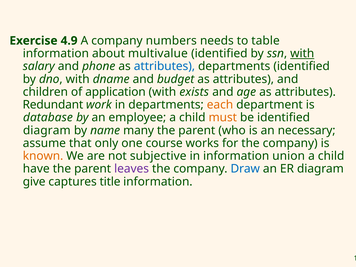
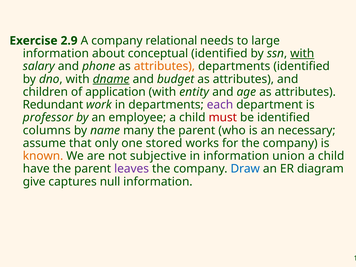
4.9: 4.9 -> 2.9 (69, 41)
numbers: numbers -> relational (171, 41)
table: table -> large (266, 41)
multivalue: multivalue -> conceptual (158, 54)
attributes colour: blue -> orange (164, 66)
dname underline: none -> present (111, 79)
exists: exists -> entity (194, 92)
each colour: orange -> purple (220, 105)
database: database -> professor (48, 118)
must colour: orange -> red (223, 118)
diagram: diagram -> columns (47, 130)
course: course -> stored (164, 143)
title: title -> null (110, 182)
